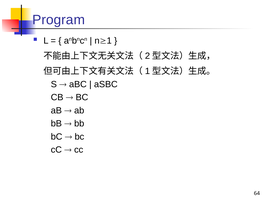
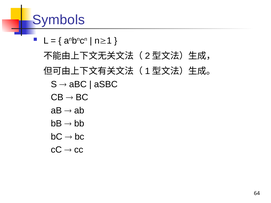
Program: Program -> Symbols (59, 20)
